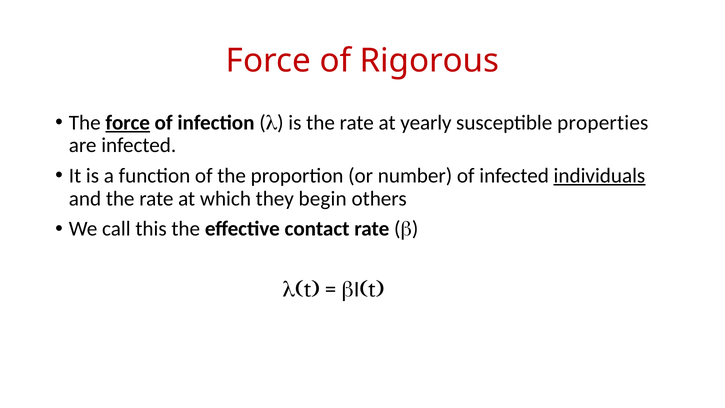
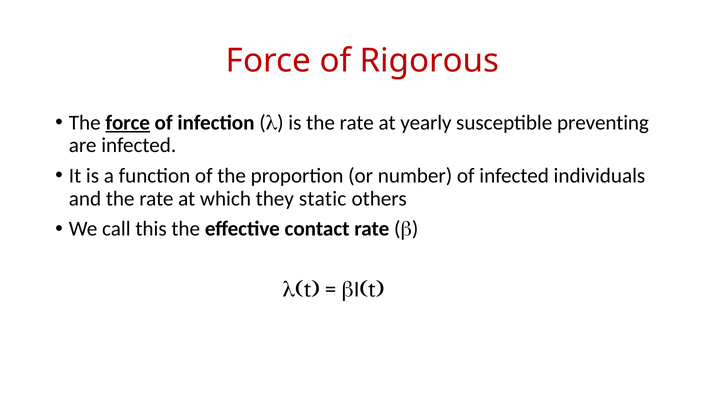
properties: properties -> preventing (603, 123)
individuals underline: present -> none (599, 176)
begin: begin -> static (323, 198)
